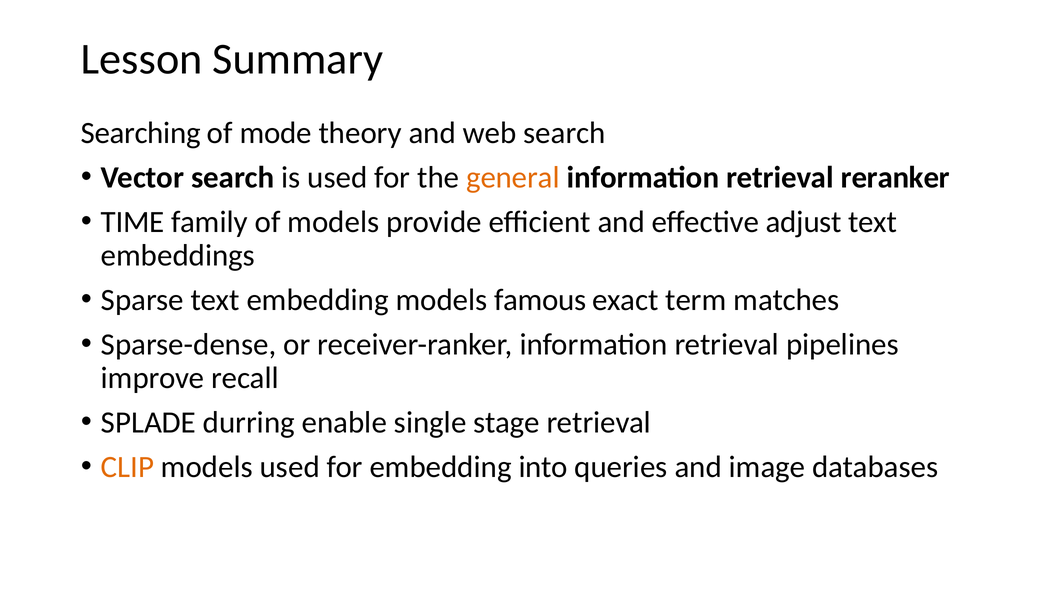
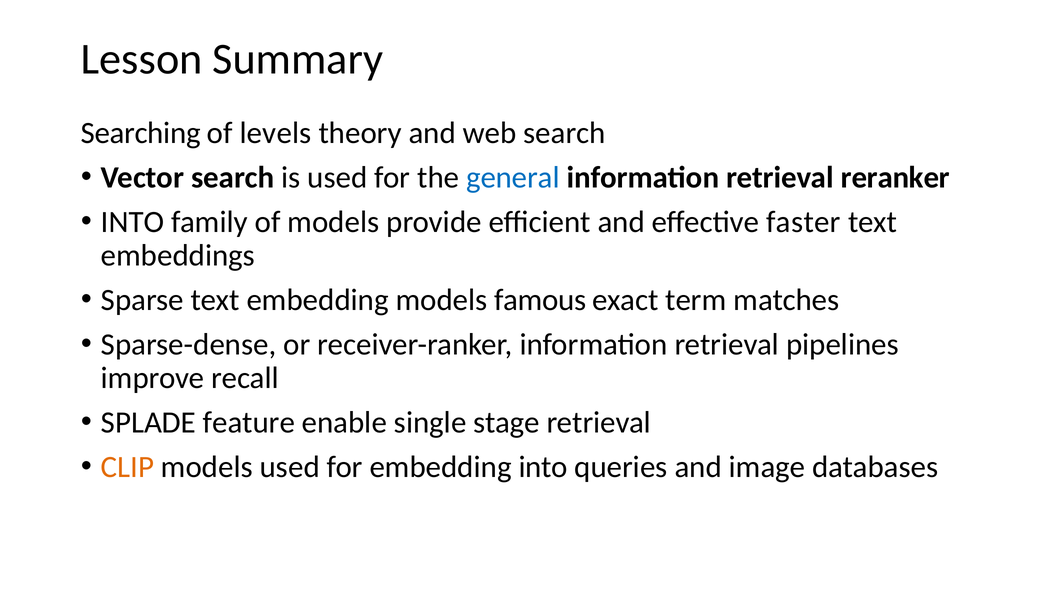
mode: mode -> levels (276, 133)
general colour: orange -> blue (513, 178)
TIME: TIME -> INTO (133, 222)
adjust: adjust -> faster (803, 222)
durring: durring -> feature (249, 423)
